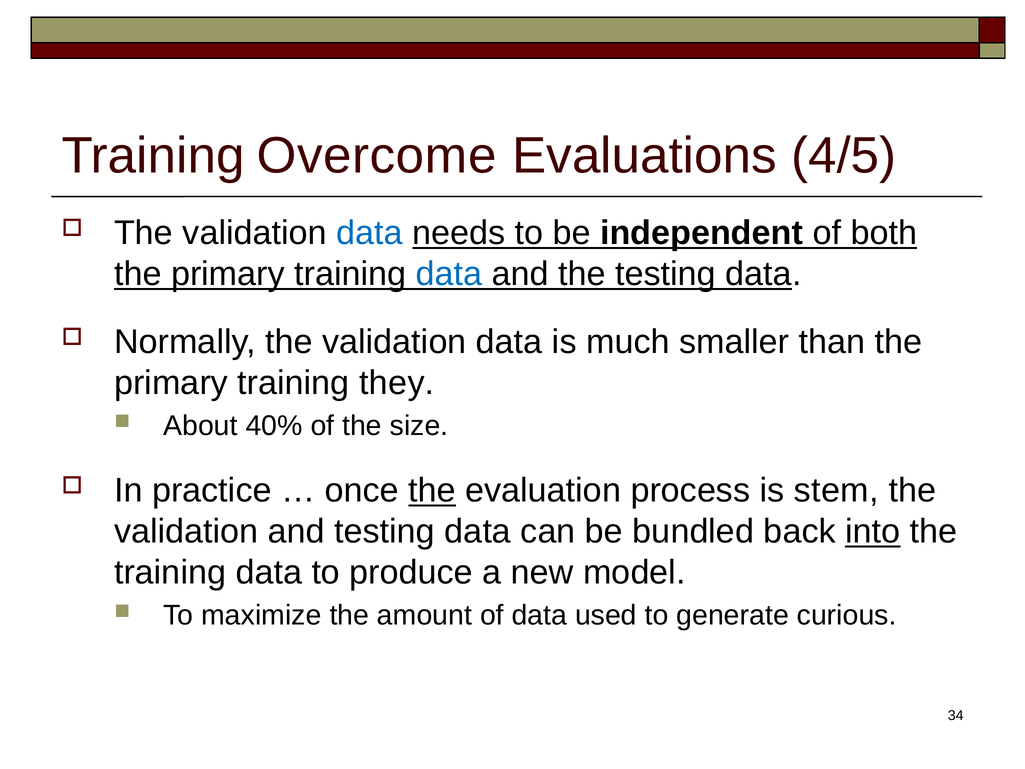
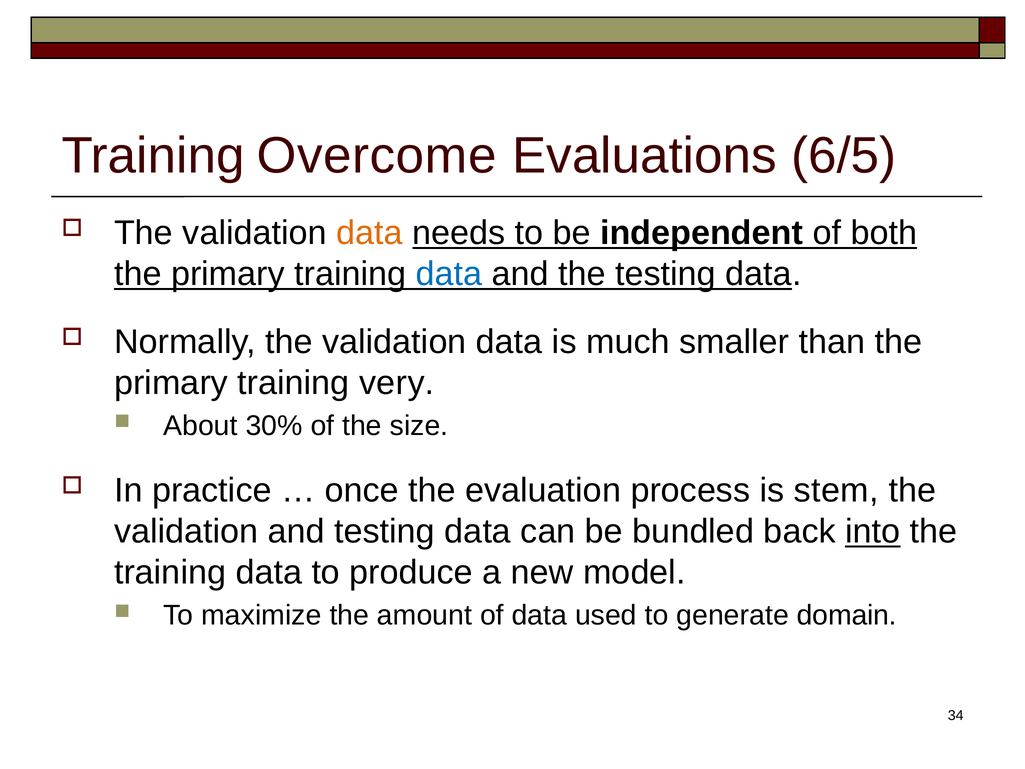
4/5: 4/5 -> 6/5 (844, 156)
data colour: blue -> orange (369, 233)
they: they -> very (397, 383)
40%: 40% -> 30% (274, 426)
the underline: present -> none (432, 490)
curious: curious -> domain (847, 615)
